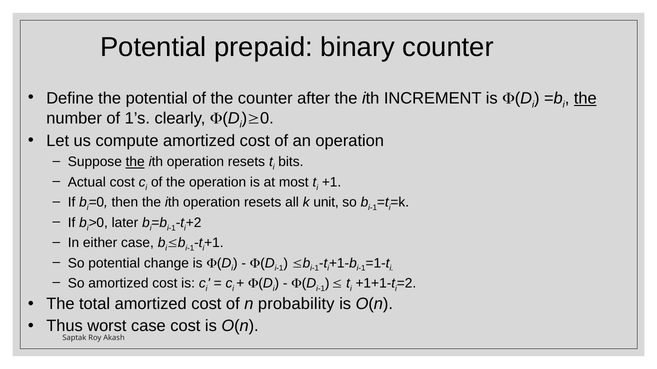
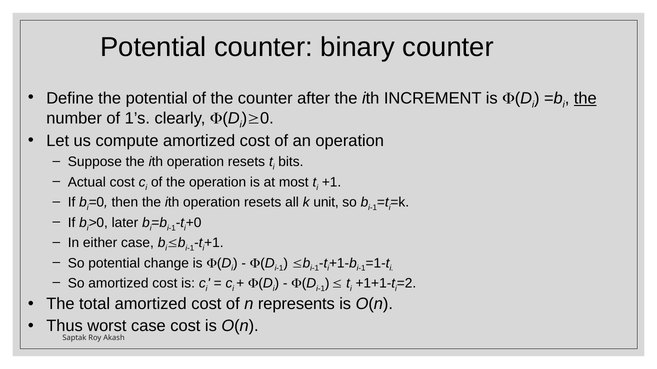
Potential prepaid: prepaid -> counter (263, 48)
the underline: present -> none (135, 162)
+2: +2 -> +0 (194, 223)
probability: probability -> represents (296, 304)
